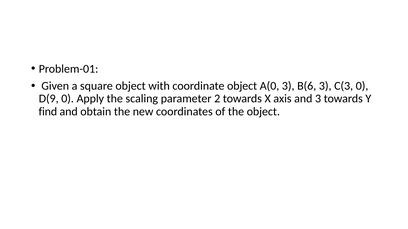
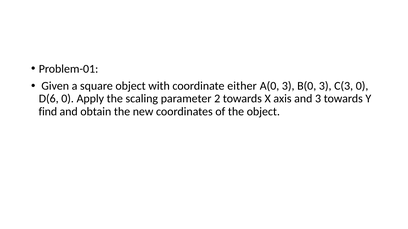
coordinate object: object -> either (242, 86)
B(6: B(6 -> B(0 (307, 86)
D(9: D(9 -> D(6 (49, 99)
